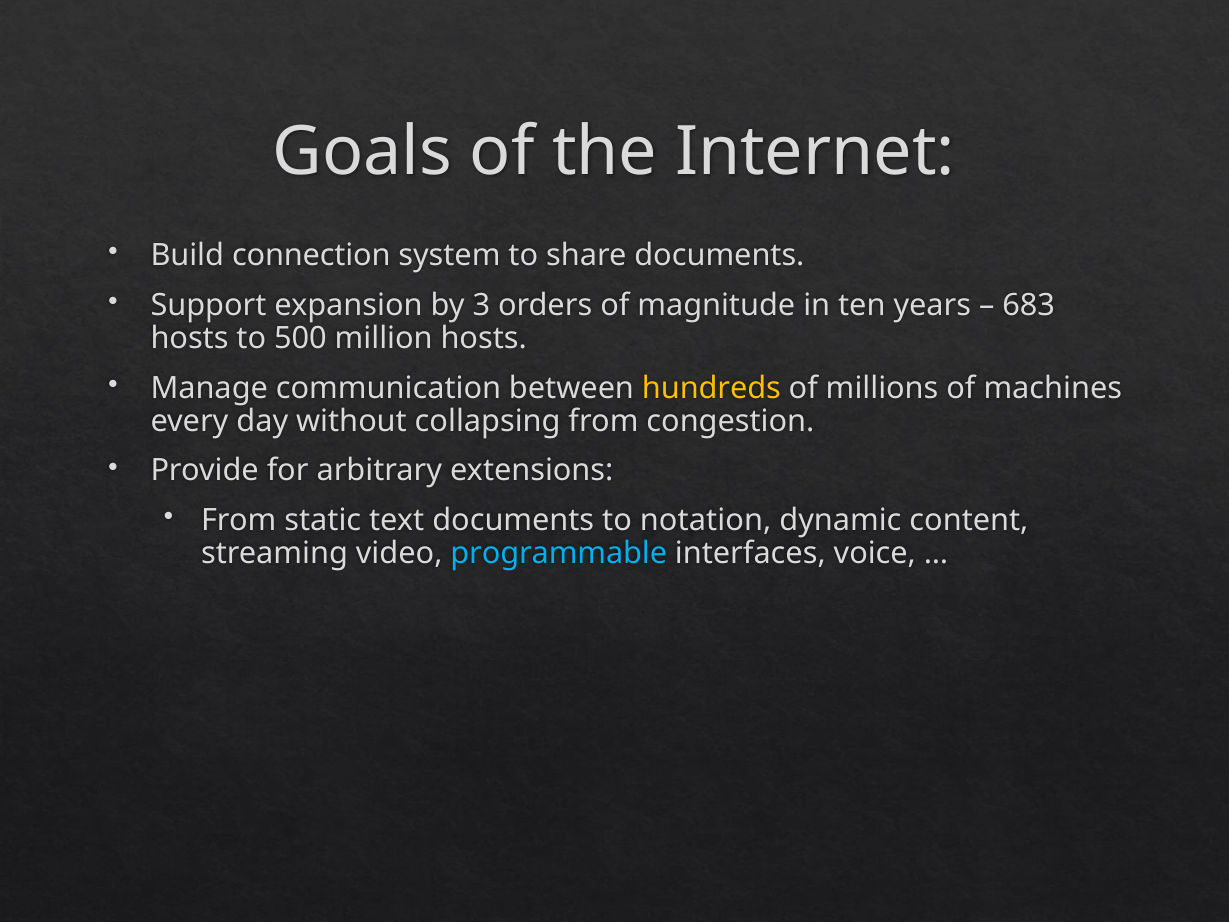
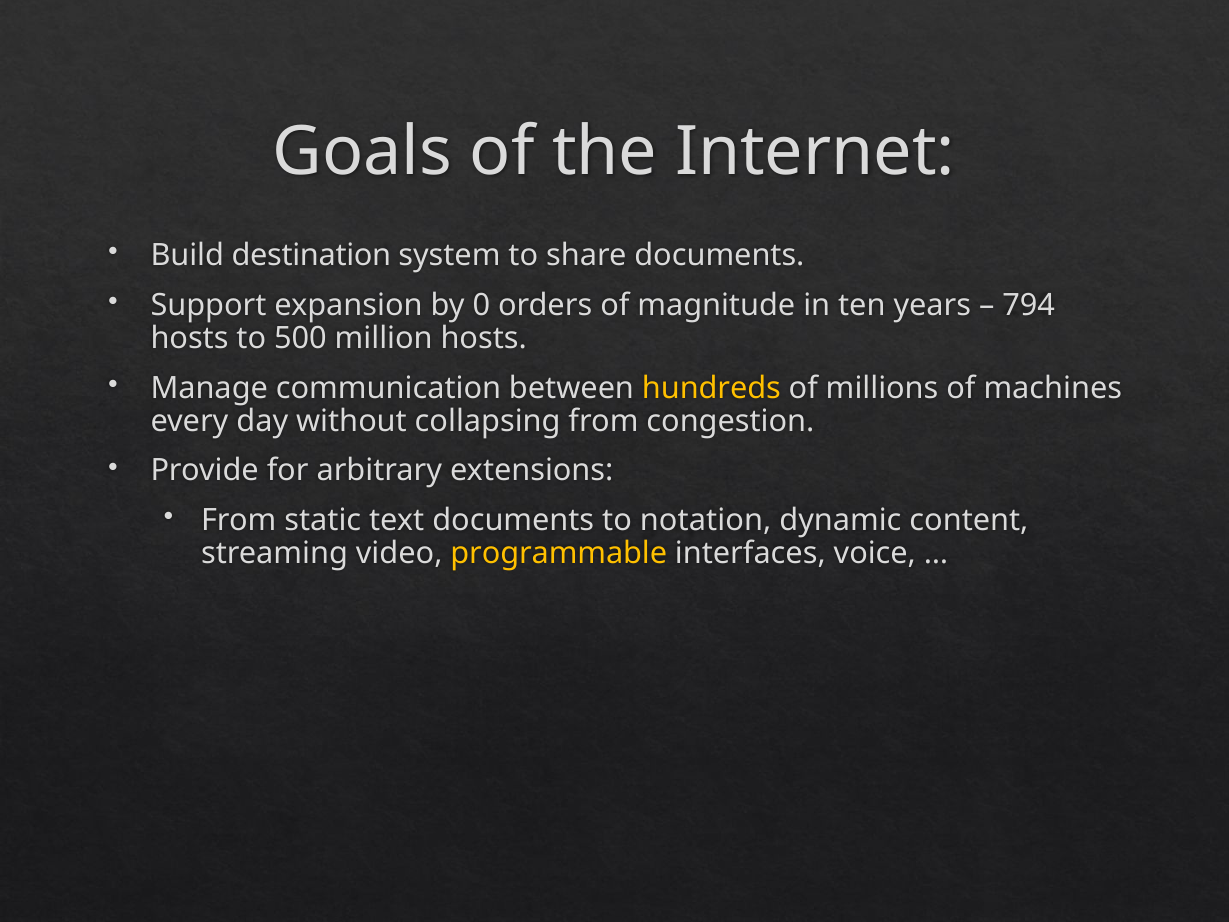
connection: connection -> destination (311, 255)
3: 3 -> 0 (481, 305)
683: 683 -> 794 (1029, 305)
programmable colour: light blue -> yellow (559, 553)
